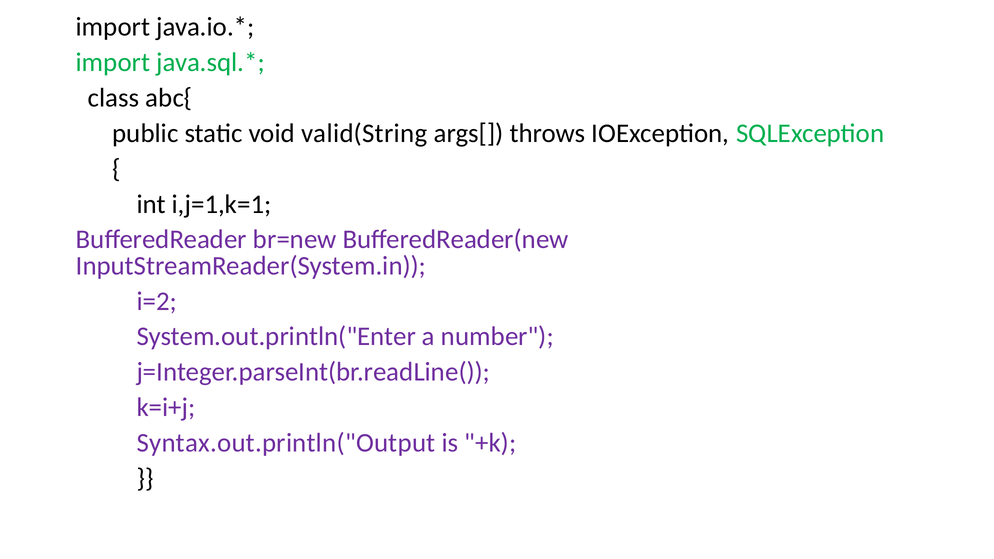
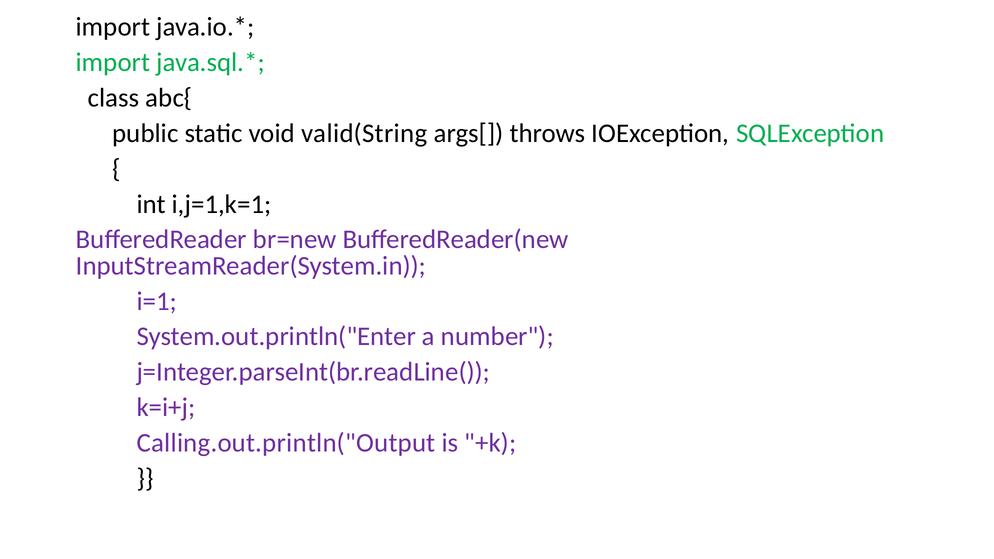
i=2: i=2 -> i=1 (157, 301)
Syntax.out.println("Output: Syntax.out.println("Output -> Calling.out.println("Output (286, 443)
